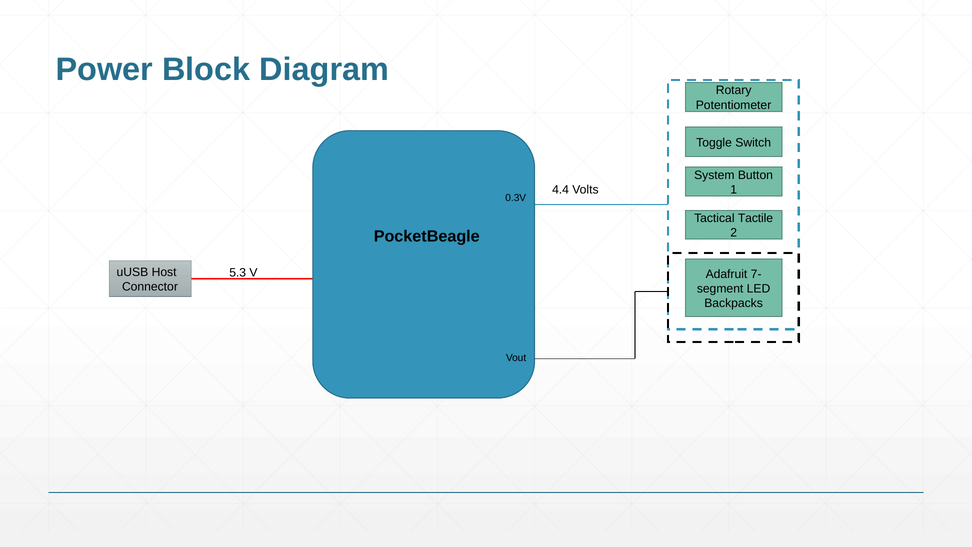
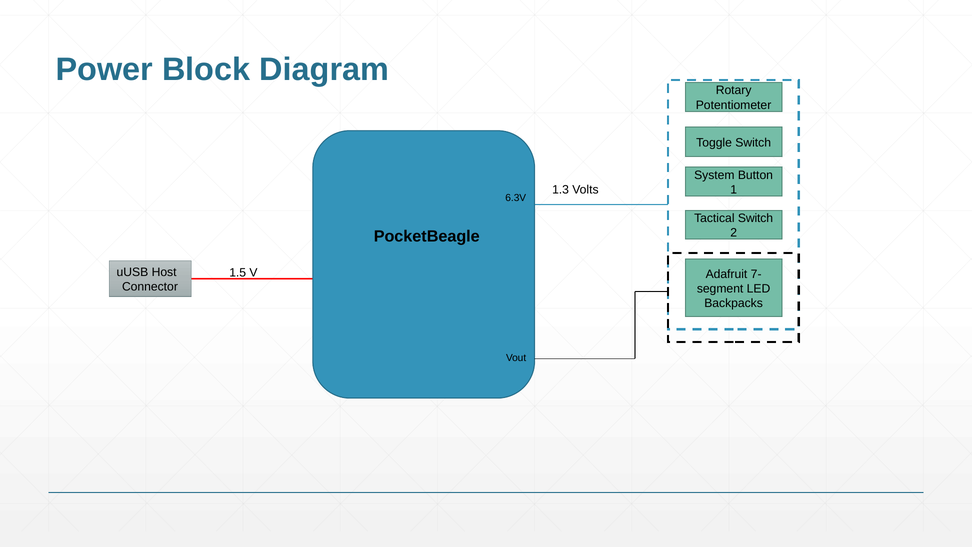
4.4: 4.4 -> 1.3 (561, 190)
0.3V: 0.3V -> 6.3V (516, 198)
Tactical Tactile: Tactile -> Switch (755, 218)
5.3: 5.3 -> 1.5 (238, 272)
